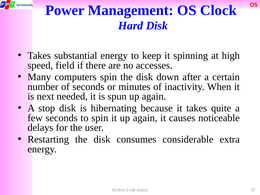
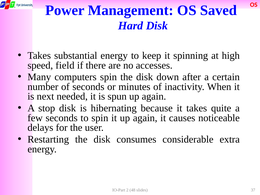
Clock: Clock -> Saved (218, 10)
